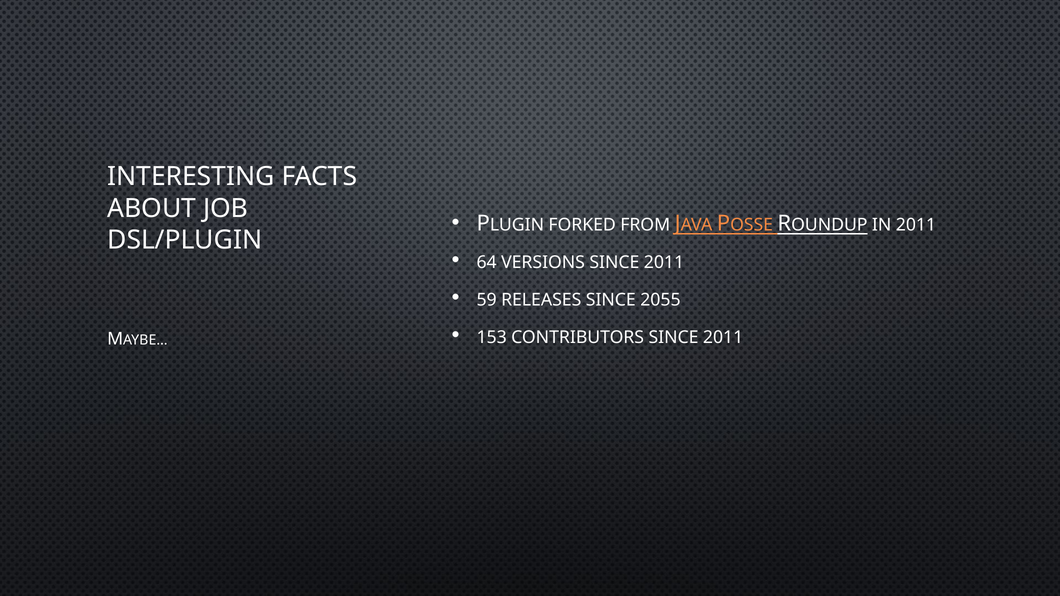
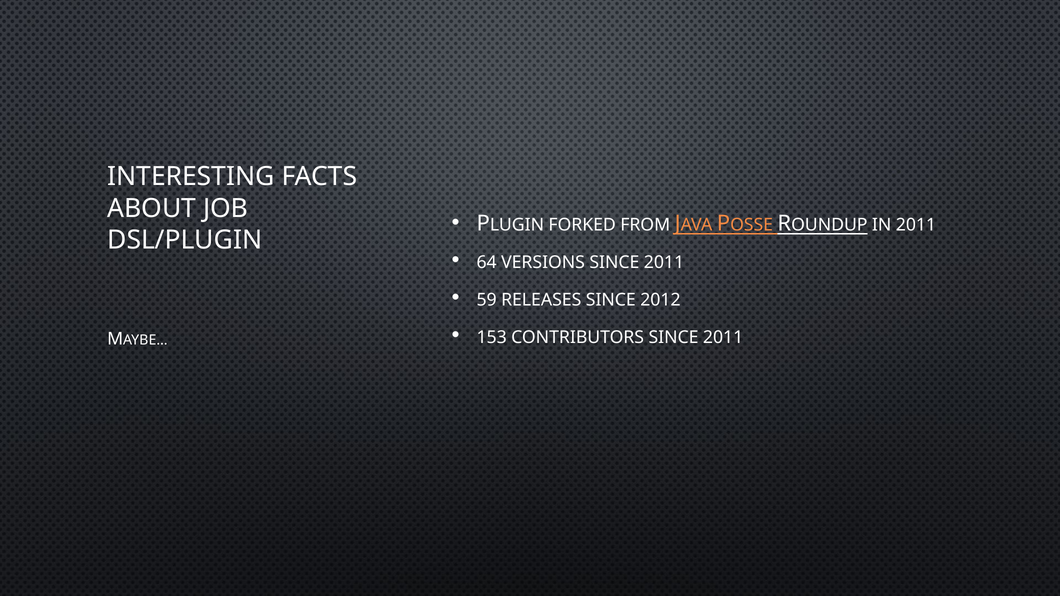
2055: 2055 -> 2012 (660, 300)
